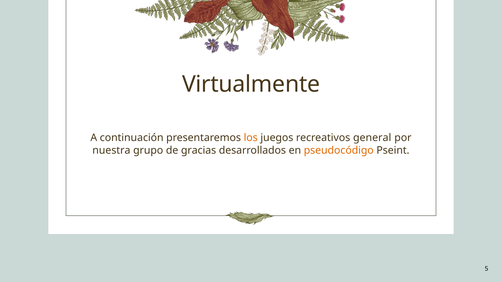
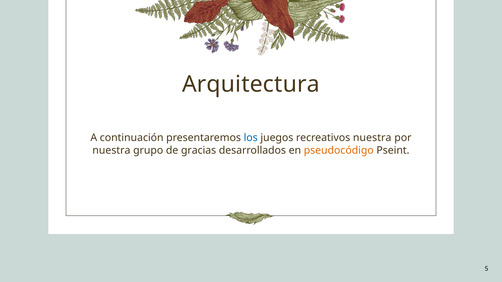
Virtualmente: Virtualmente -> Arquitectura (251, 84)
los colour: orange -> blue (251, 138)
recreativos general: general -> nuestra (372, 138)
